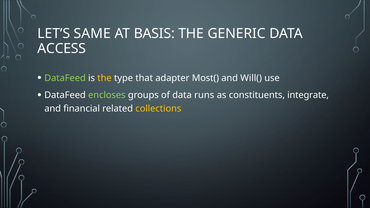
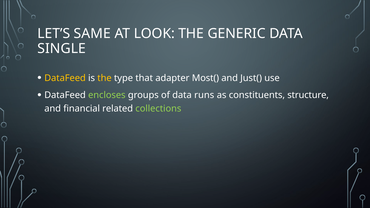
BASIS: BASIS -> LOOK (154, 34)
ACCESS: ACCESS -> SINGLE (62, 49)
DataFeed colour: light green -> yellow (65, 78)
Will(: Will( -> Just( (251, 78)
integrate: integrate -> structure (308, 95)
collections colour: yellow -> light green (158, 109)
